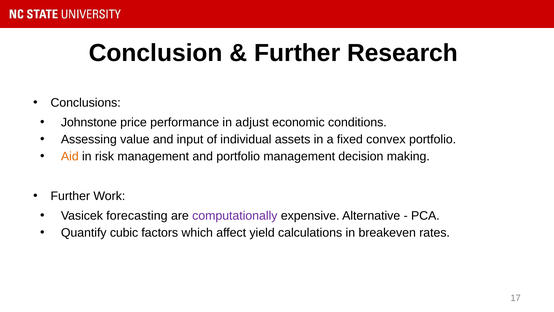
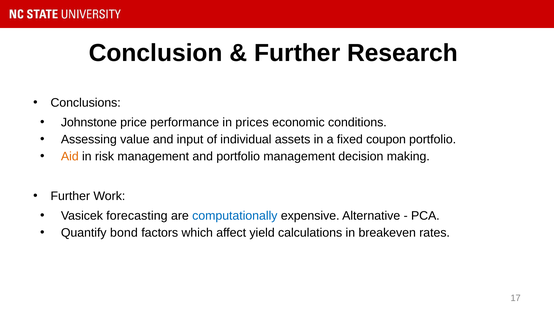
adjust: adjust -> prices (252, 122)
convex: convex -> coupon (386, 139)
computationally colour: purple -> blue (235, 216)
cubic: cubic -> bond (124, 233)
